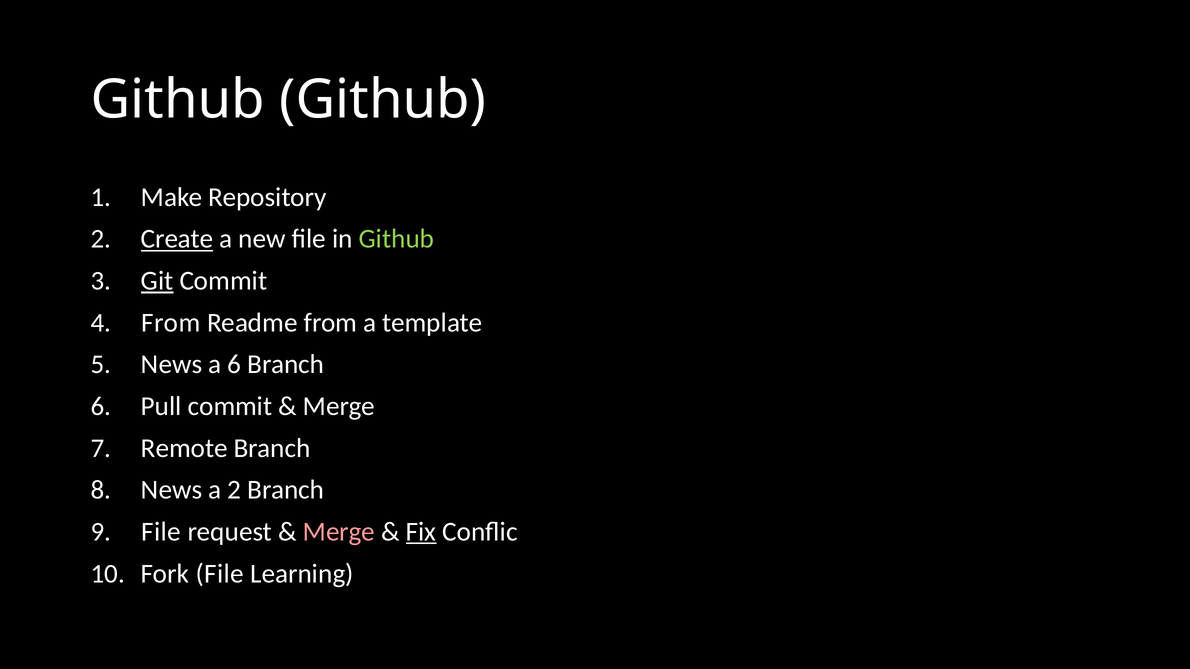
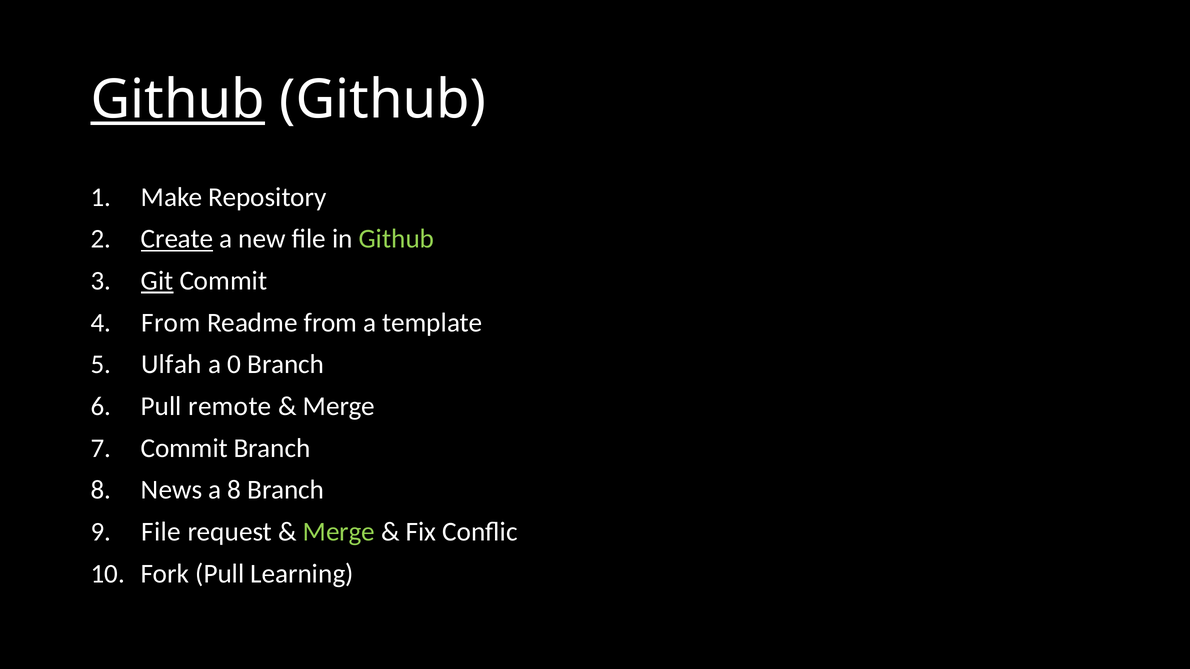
Github underline: none -> present (178, 100)
News: News -> Ulfah (171, 365)
a 6: 6 -> 0 (234, 365)
Pull commit: commit -> remote (230, 406)
Remote: Remote -> Commit (184, 448)
a 2: 2 -> 8 (234, 490)
Merge colour: pink -> light green (339, 532)
Fix underline: present -> none (421, 532)
Fork File: File -> Pull (220, 574)
